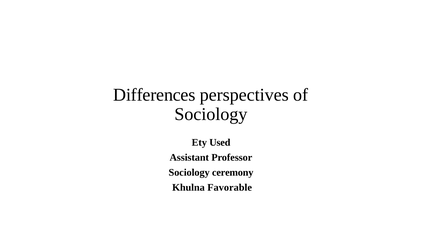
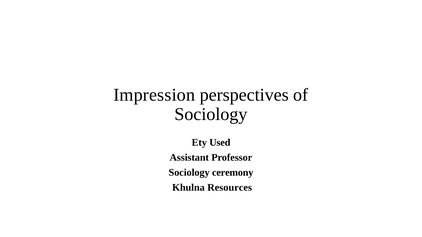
Differences: Differences -> Impression (154, 95)
Favorable: Favorable -> Resources (230, 188)
